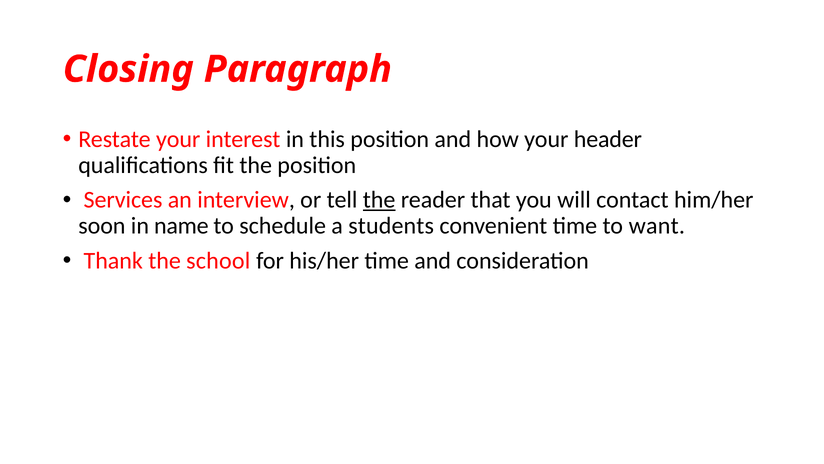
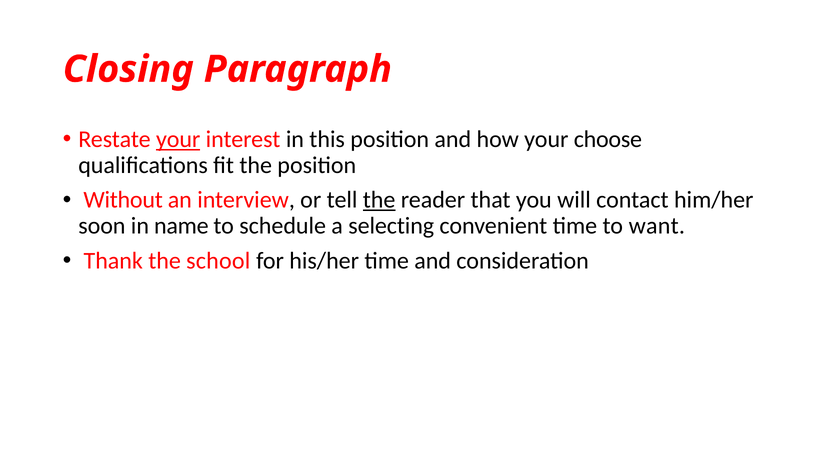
your underline: none -> present (178, 139)
header: header -> choose (608, 139)
Services: Services -> Without (123, 200)
students: students -> selecting (391, 226)
